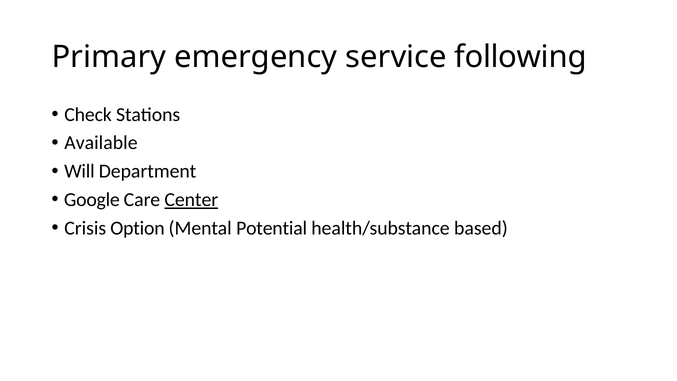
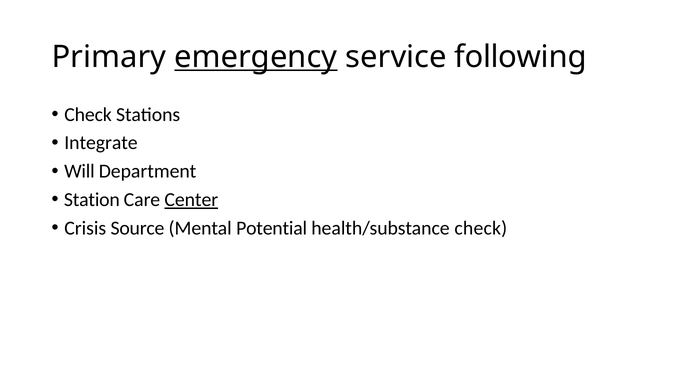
emergency underline: none -> present (256, 57)
Available: Available -> Integrate (101, 143)
Google: Google -> Station (92, 200)
Option: Option -> Source (137, 228)
health/substance based: based -> check (481, 228)
